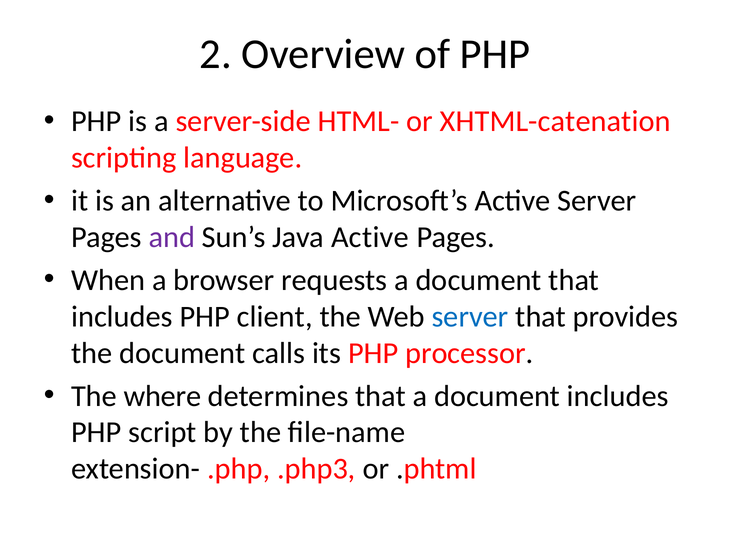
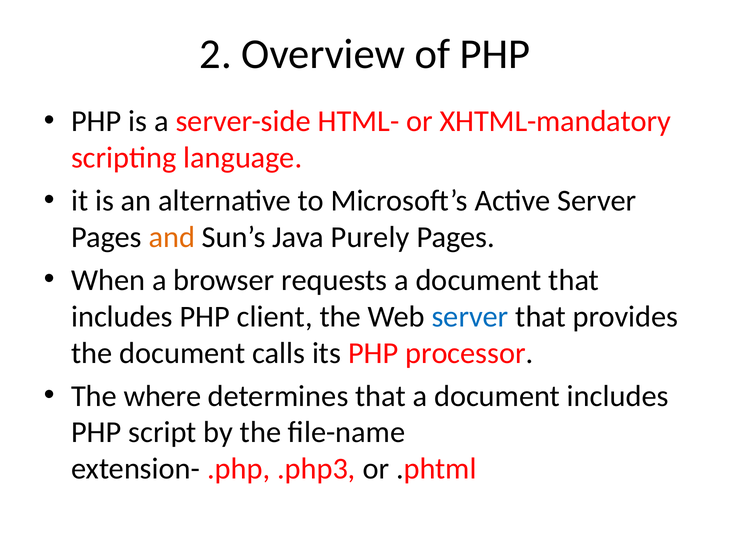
XHTML-catenation: XHTML-catenation -> XHTML-mandatory (555, 121)
and colour: purple -> orange (172, 237)
Java Active: Active -> Purely (370, 237)
